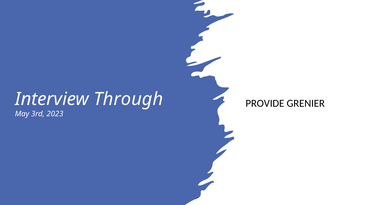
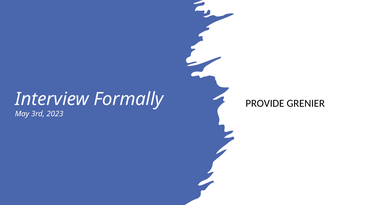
Through: Through -> Formally (129, 99)
